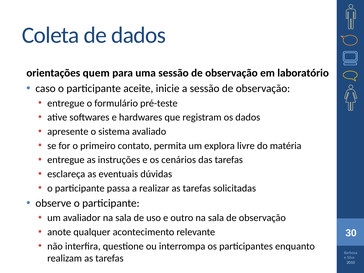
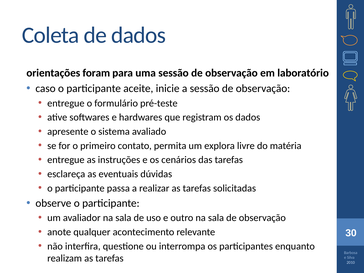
quem: quem -> foram (96, 73)
